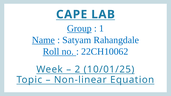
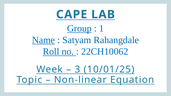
2: 2 -> 3 (77, 70)
